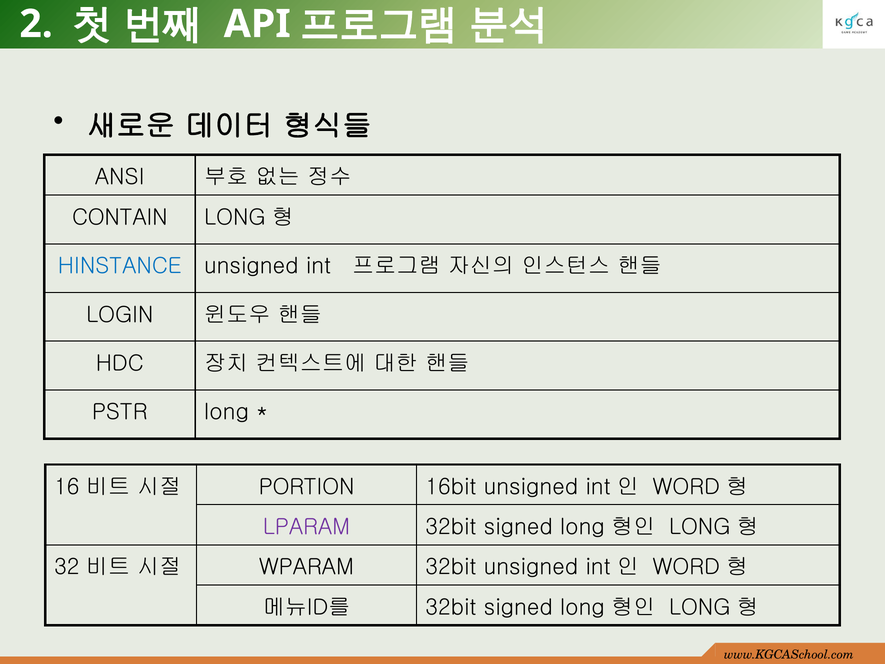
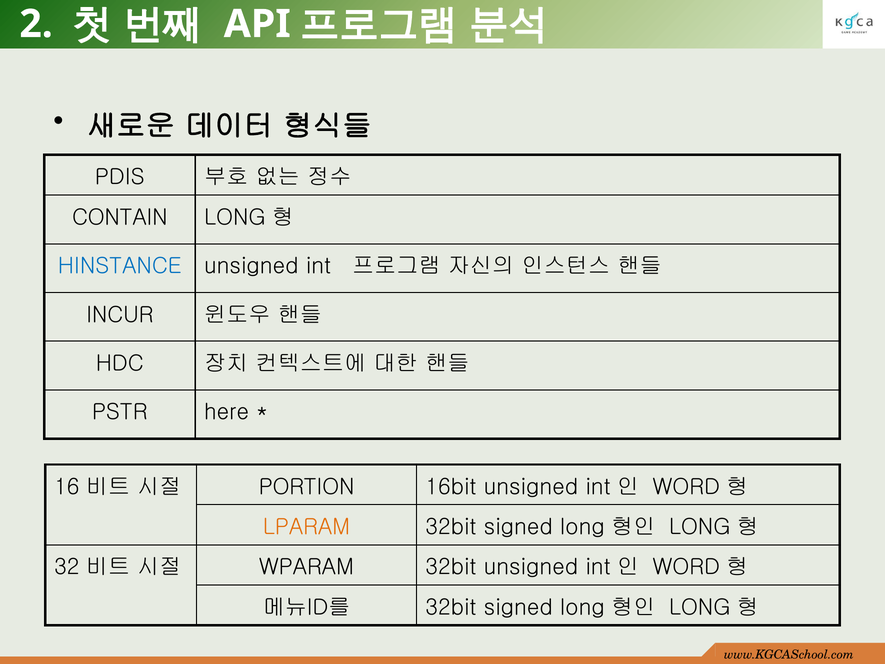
ANSI: ANSI -> PDIS (120, 177)
LOGIN: LOGIN -> INCUR (120, 315)
PSTR long: long -> here (227, 412)
LPARAM colour: purple -> orange (306, 527)
